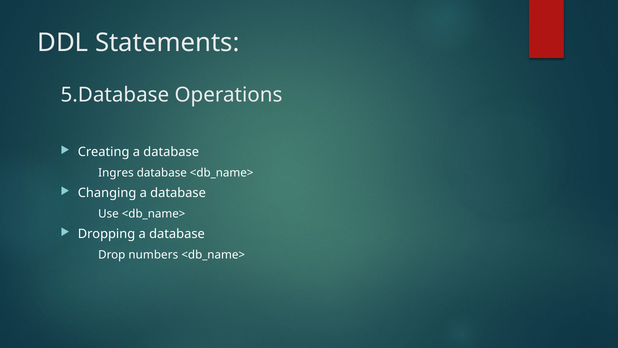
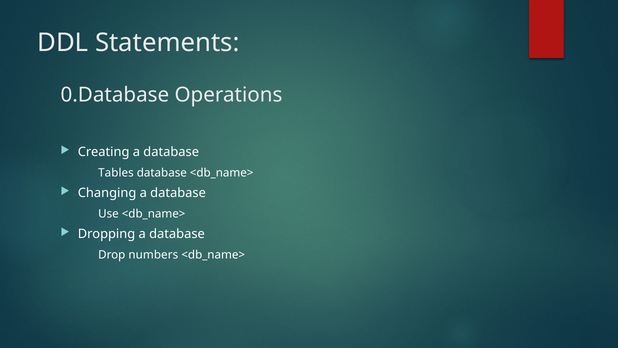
5.Database: 5.Database -> 0.Database (115, 95)
Ingres: Ingres -> Tables (116, 173)
